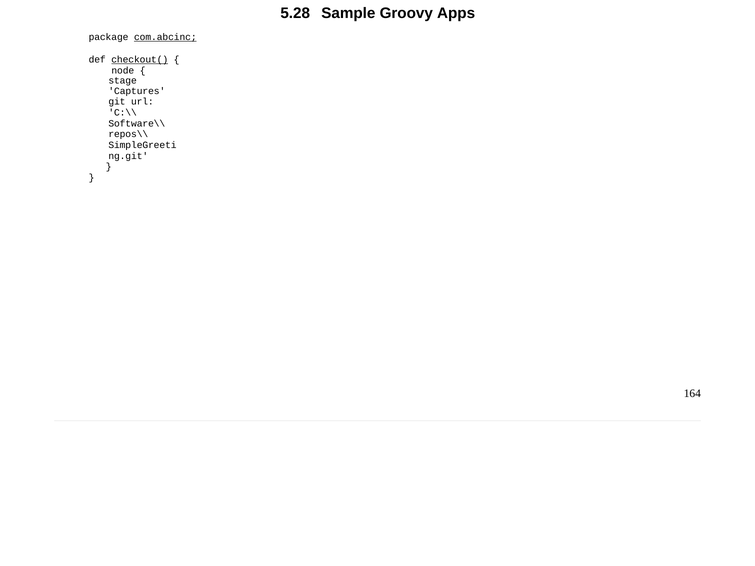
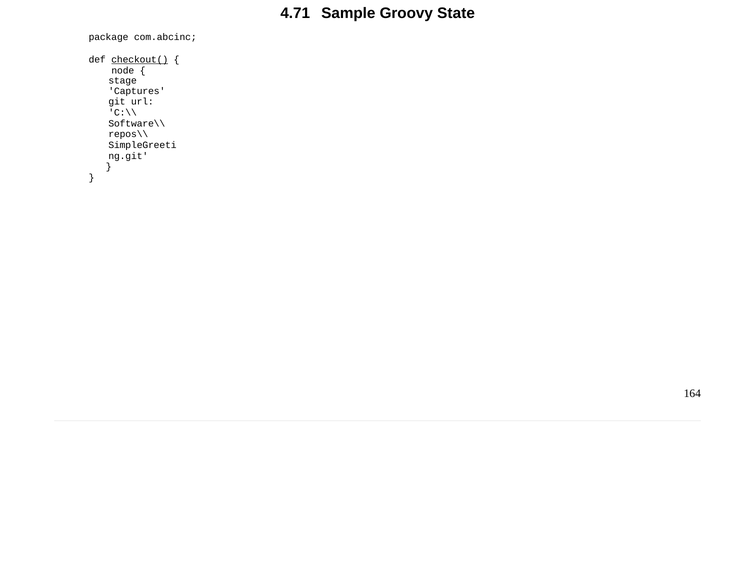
5.28: 5.28 -> 4.71 (295, 13)
Apps: Apps -> State (456, 13)
com.abcinc underline: present -> none (165, 37)
